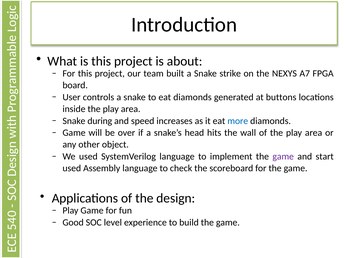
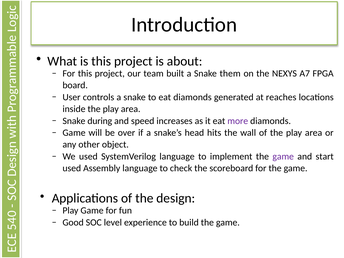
strike: strike -> them (230, 73)
buttons: buttons -> reaches (281, 97)
more colour: blue -> purple (238, 121)
